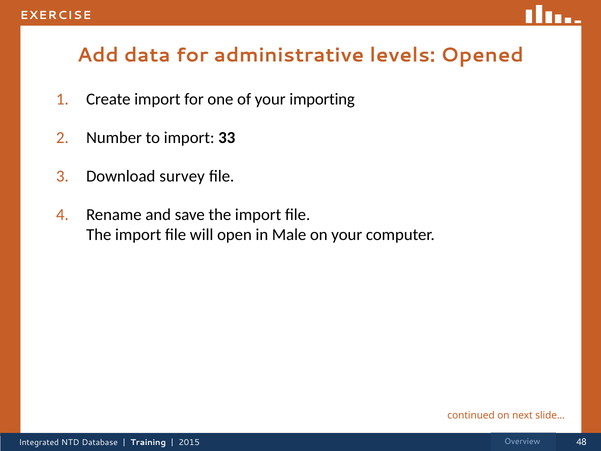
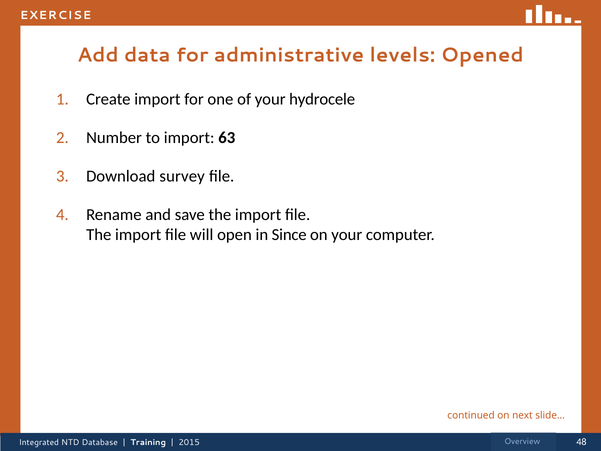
importing: importing -> hydrocele (322, 99)
33: 33 -> 63 (227, 138)
Male: Male -> Since (289, 235)
